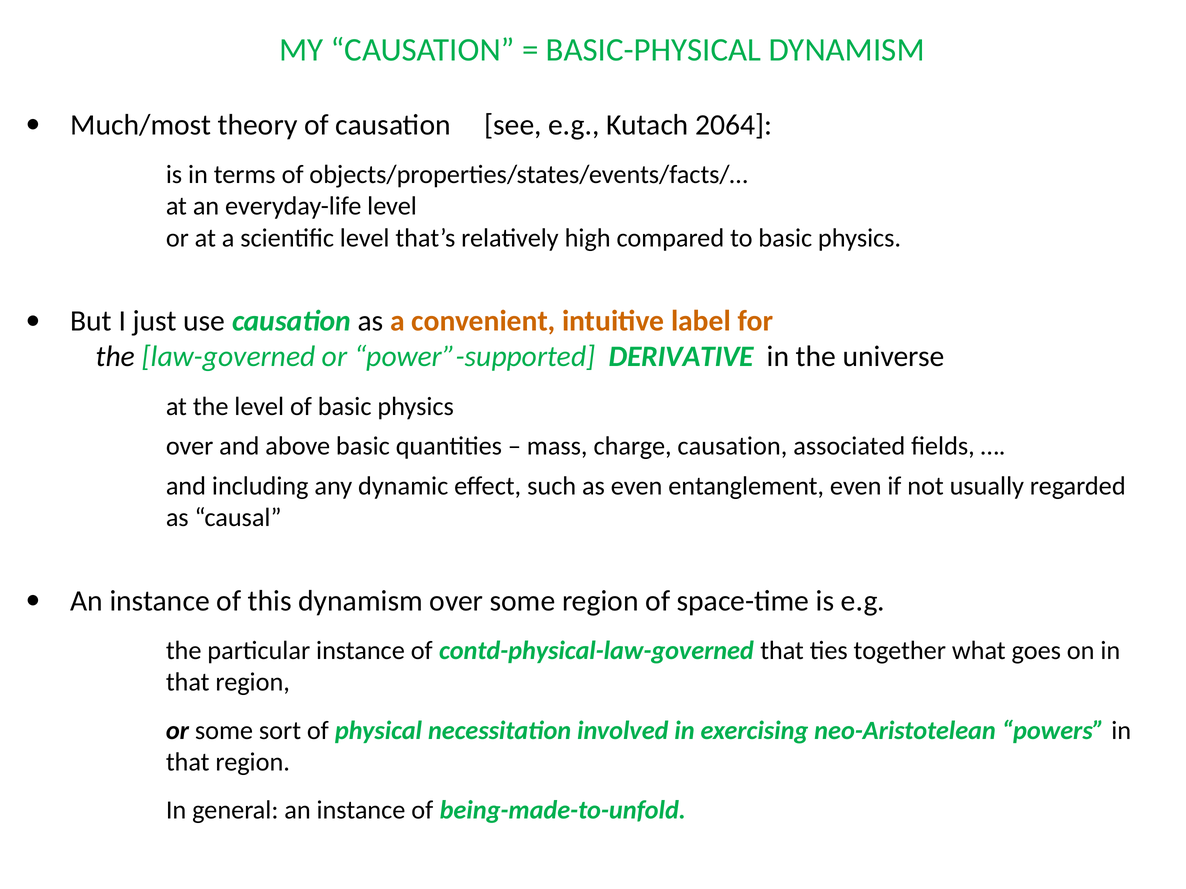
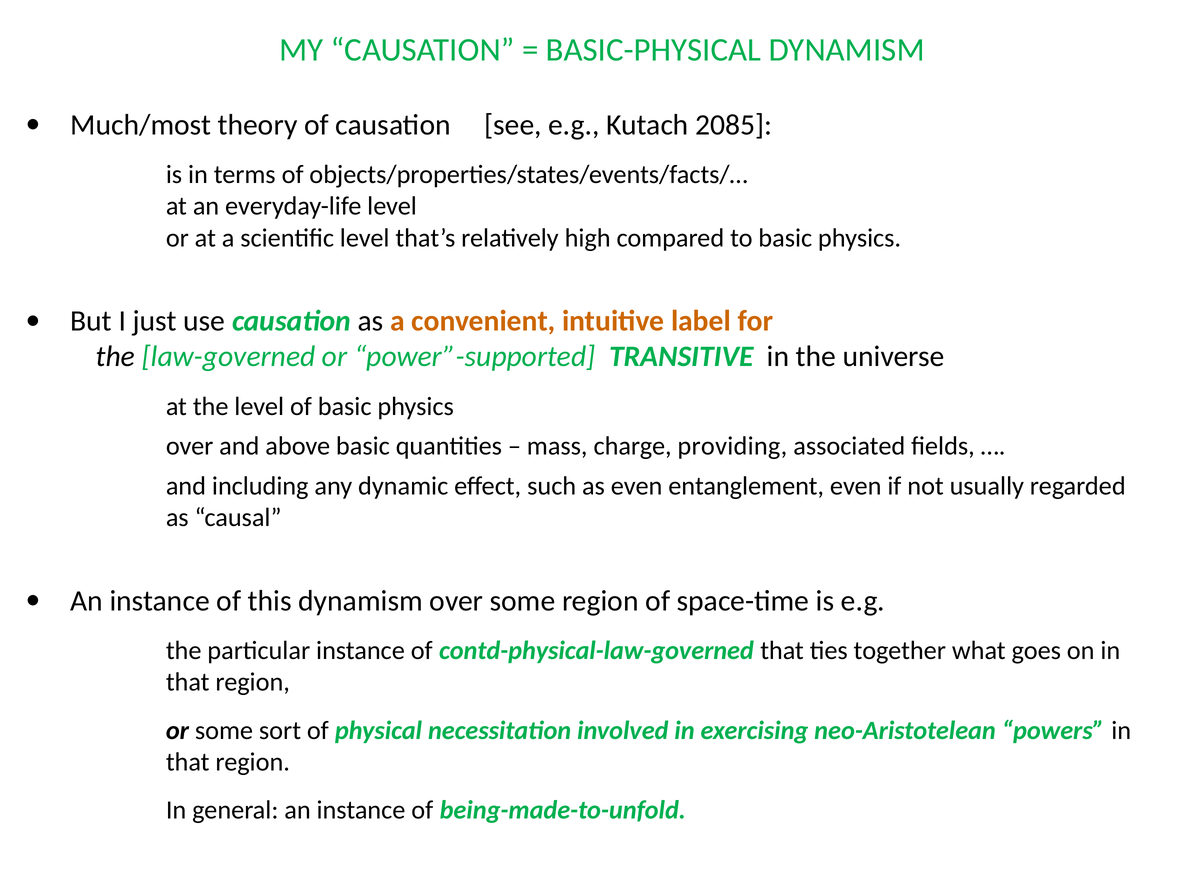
2064: 2064 -> 2085 (734, 125)
DERIVATIVE: DERIVATIVE -> TRANSITIVE (681, 357)
charge causation: causation -> providing (732, 447)
